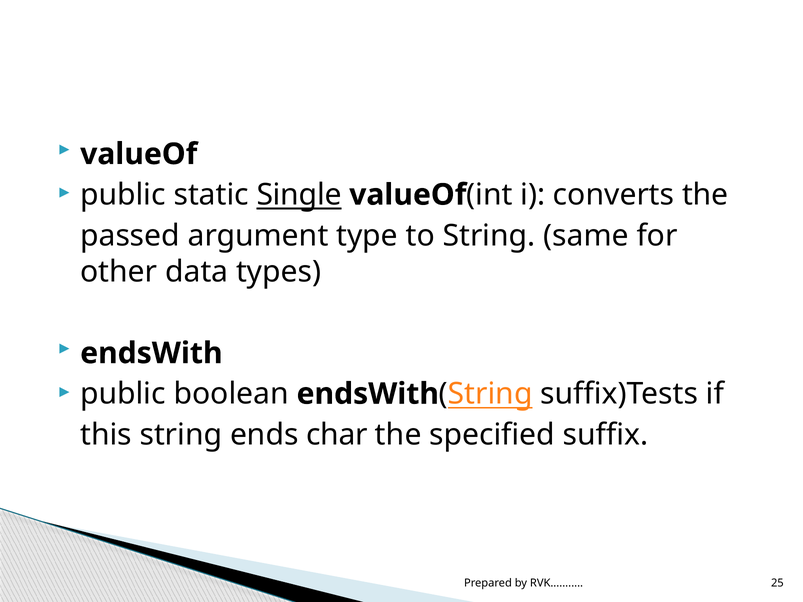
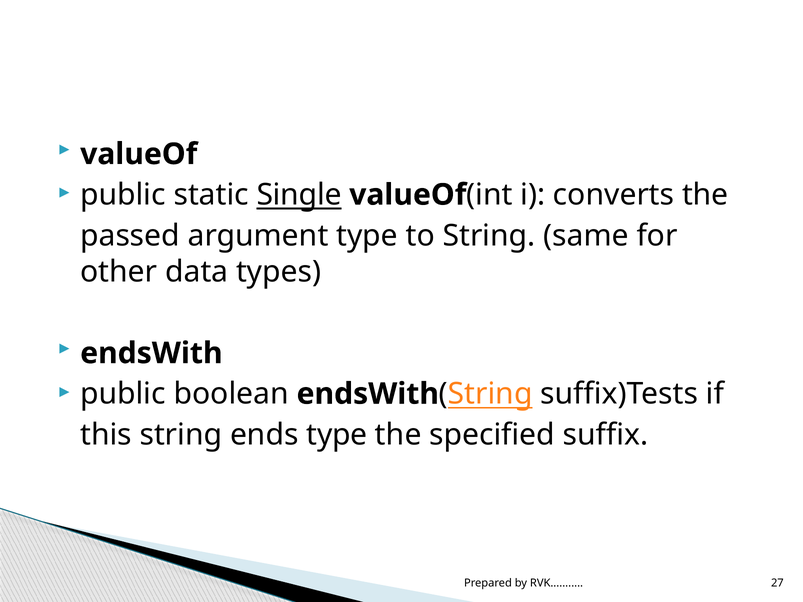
ends char: char -> type (337, 435)
25: 25 -> 27 (777, 583)
